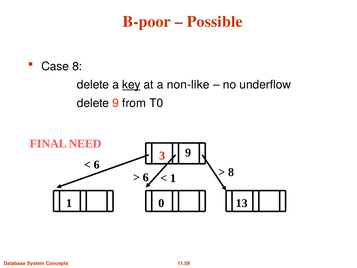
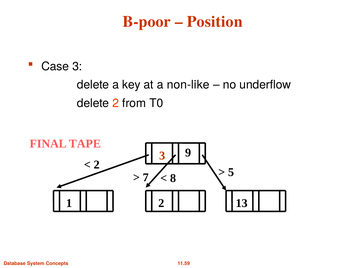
Possible: Possible -> Position (215, 22)
Case 8: 8 -> 3 (77, 66)
key underline: present -> none (131, 85)
delete 9: 9 -> 2 (116, 103)
NEED: NEED -> TAPE (85, 144)
6: 6 -> 2 (97, 165)
6: 6 -> 7 (146, 177)
1: 1 -> 8 (173, 178)
8: 8 -> 5 (231, 172)
1 0: 0 -> 2 (161, 203)
